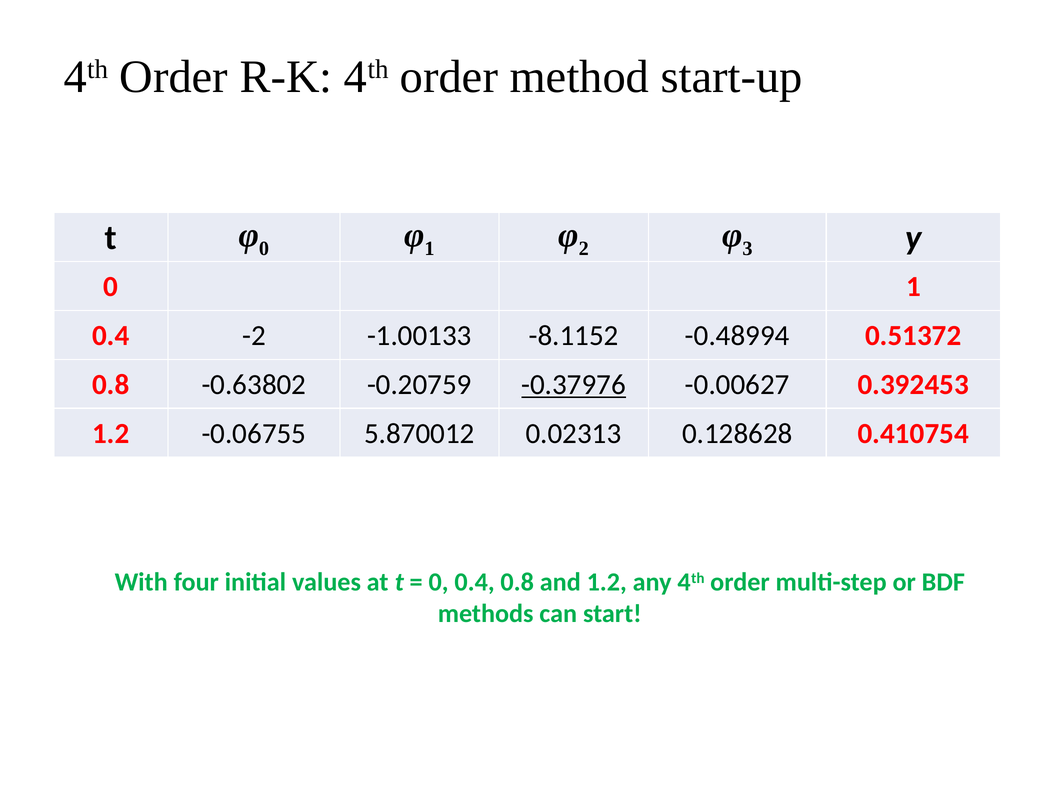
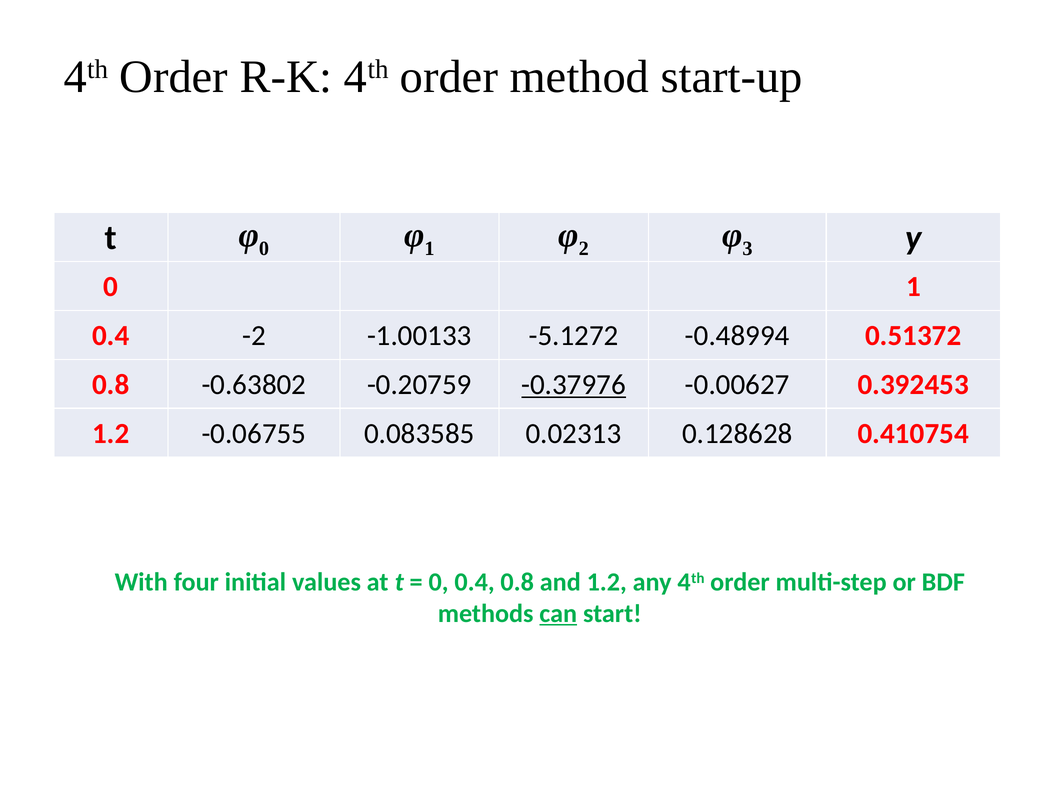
-8.1152: -8.1152 -> -5.1272 (574, 336)
5.870012: 5.870012 -> 0.083585 (419, 433)
can underline: none -> present (558, 613)
